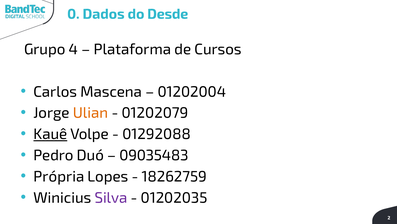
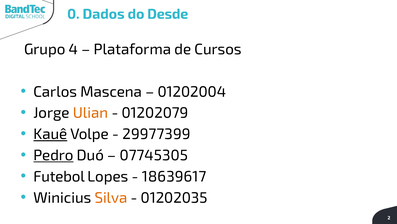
01292088: 01292088 -> 29977399 (156, 134)
Pedro underline: none -> present (53, 155)
09035483: 09035483 -> 07745305 (154, 155)
Própria: Própria -> Futebol (59, 176)
18262759: 18262759 -> 18639617 (174, 176)
Silva colour: purple -> orange (111, 197)
